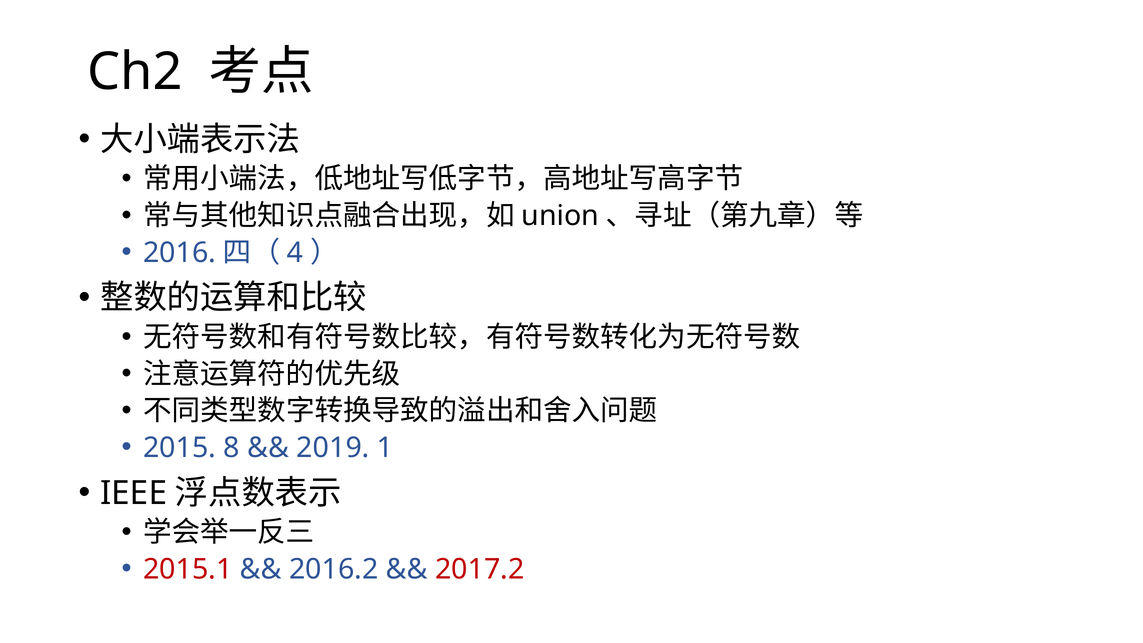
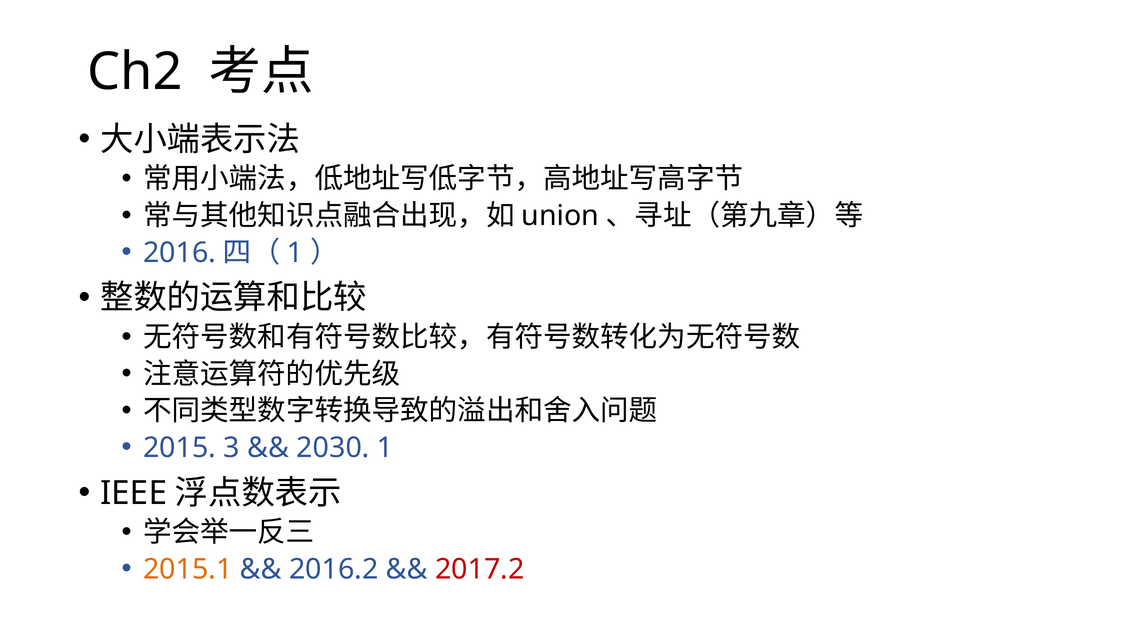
4: 4 -> 1 (295, 253)
8: 8 -> 3 (232, 448)
2019: 2019 -> 2030 (333, 448)
2015.1 colour: red -> orange (188, 569)
